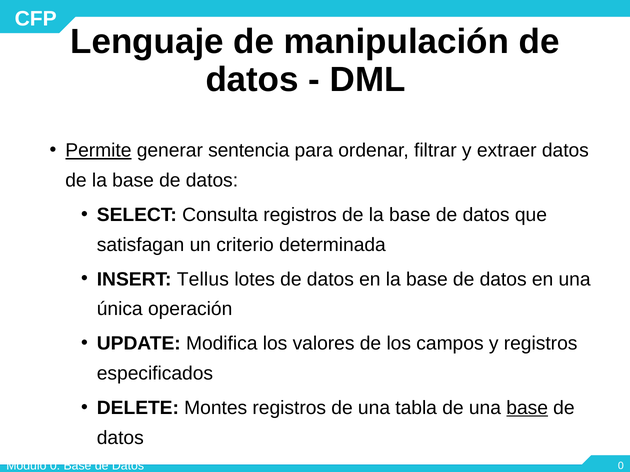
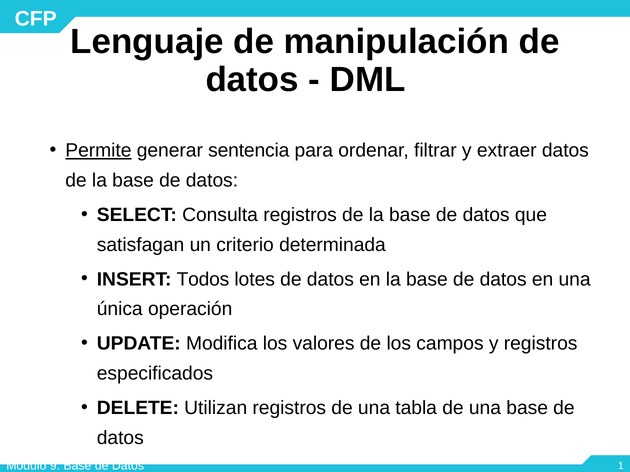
Tellus: Tellus -> Todos (203, 279)
Montes: Montes -> Utilizan (216, 408)
base underline: present -> none (527, 408)
Módulo 0: 0 -> 9 (55, 466)
Datos 0: 0 -> 1 (621, 466)
